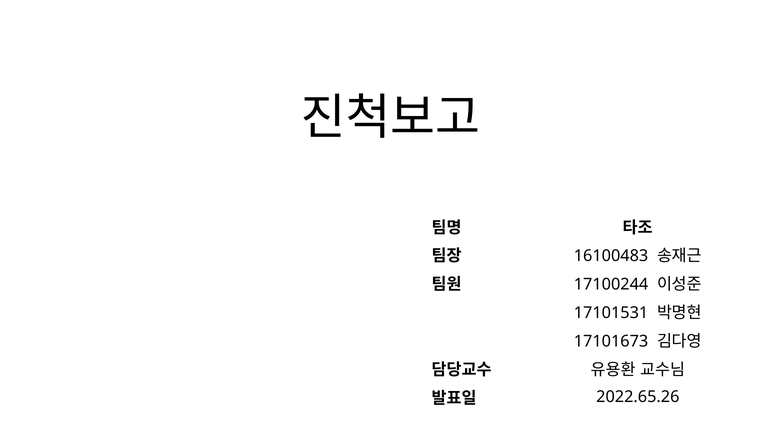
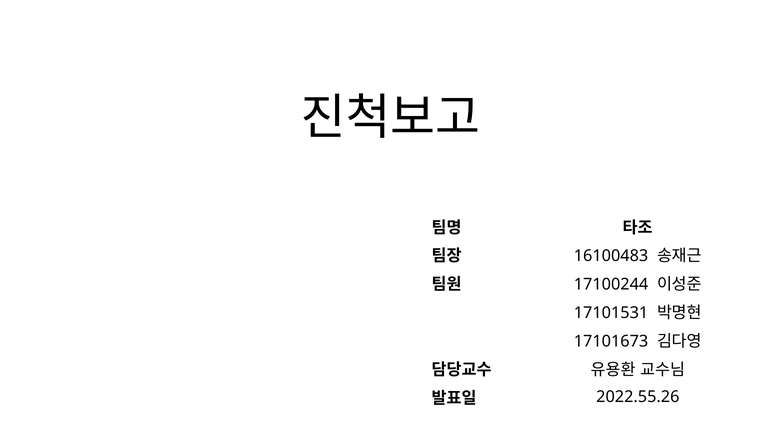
2022.65.26: 2022.65.26 -> 2022.55.26 (638, 396)
